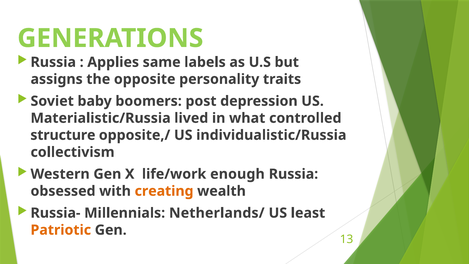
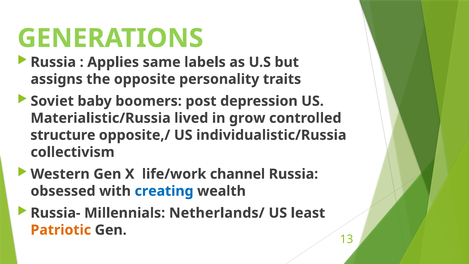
what: what -> grow (247, 118)
enough: enough -> channel (238, 174)
creating colour: orange -> blue (164, 191)
